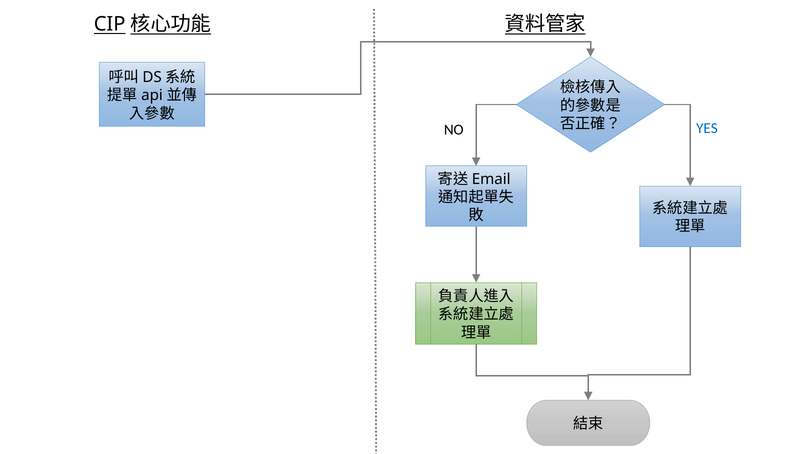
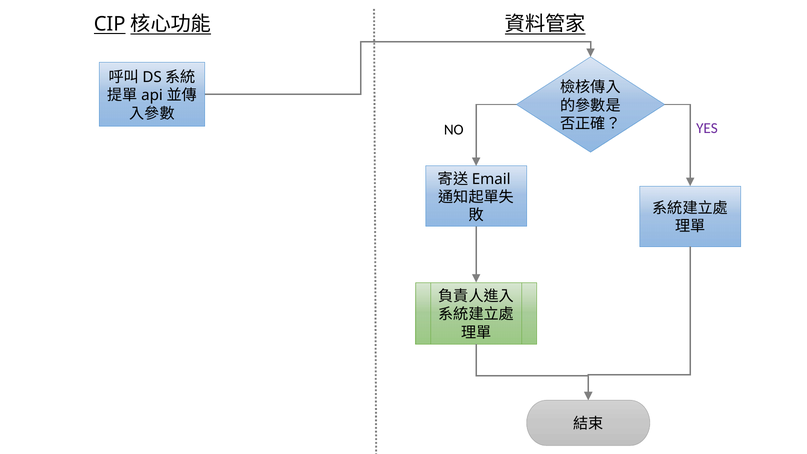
YES colour: blue -> purple (707, 128)
